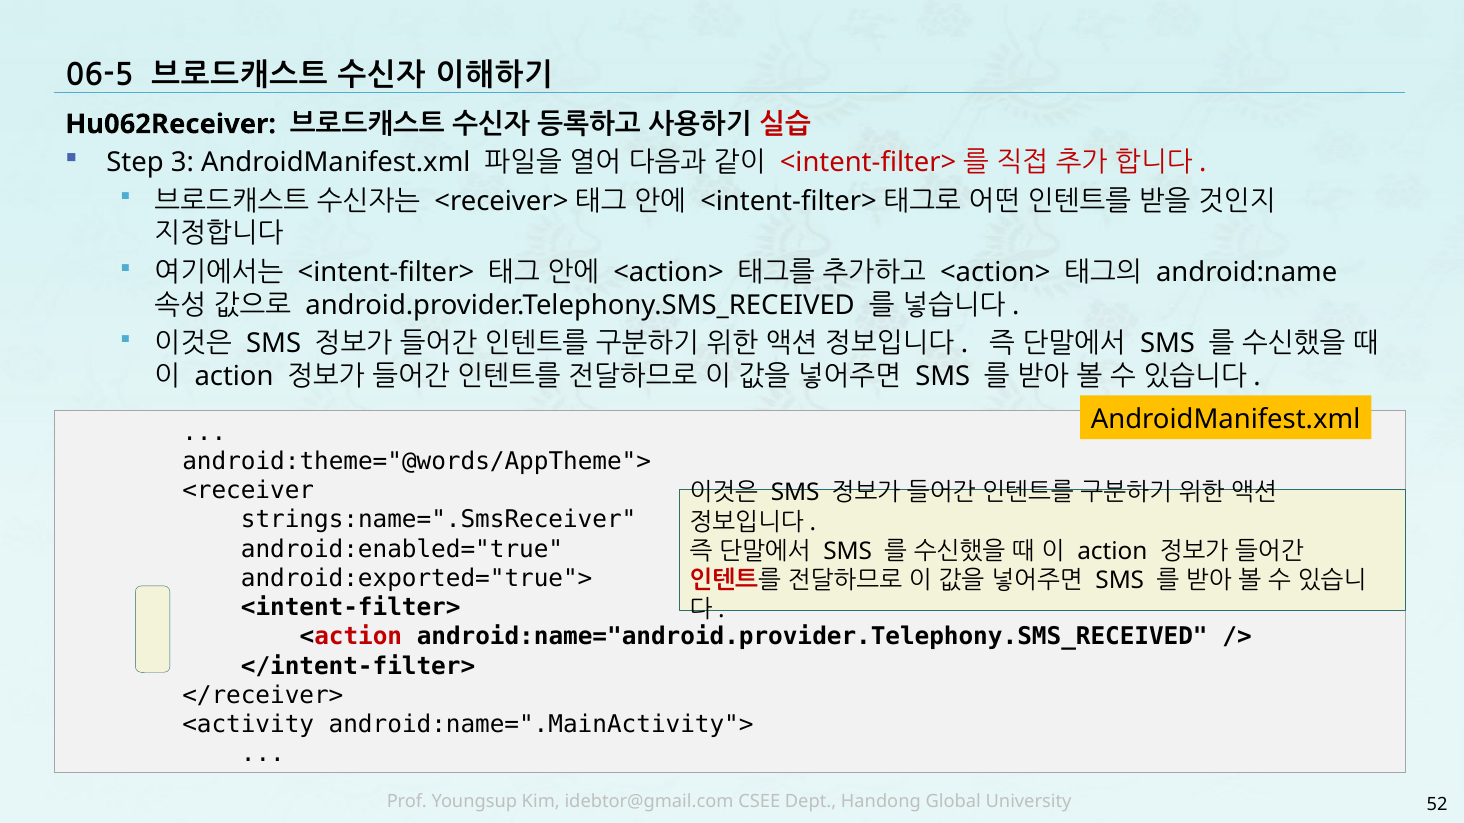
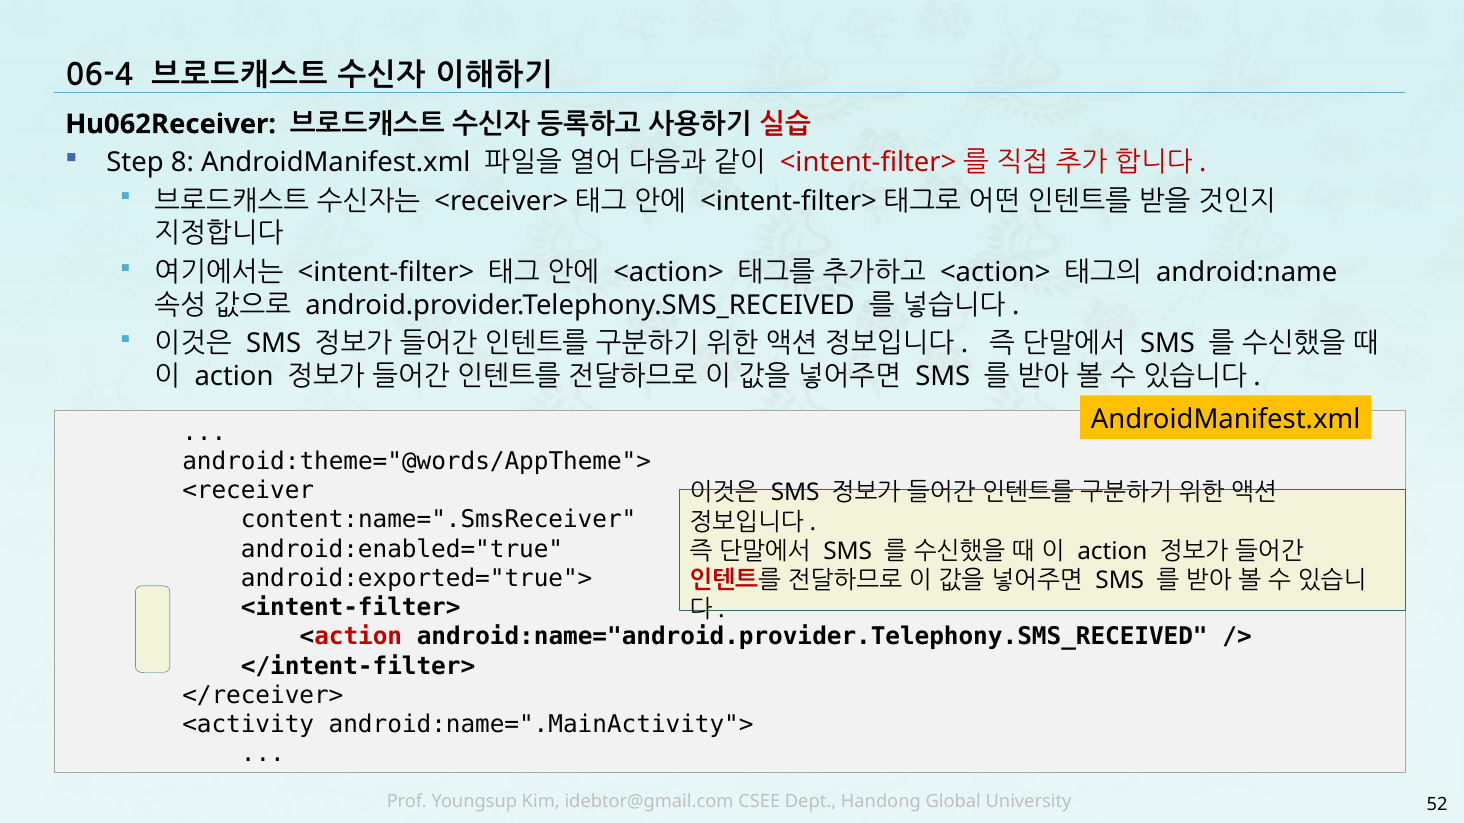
06-5: 06-5 -> 06-4 (100, 75)
3: 3 -> 8 (182, 163)
strings:name=".SmsReceiver: strings:name=".SmsReceiver -> content:name=".SmsReceiver (439, 520)
